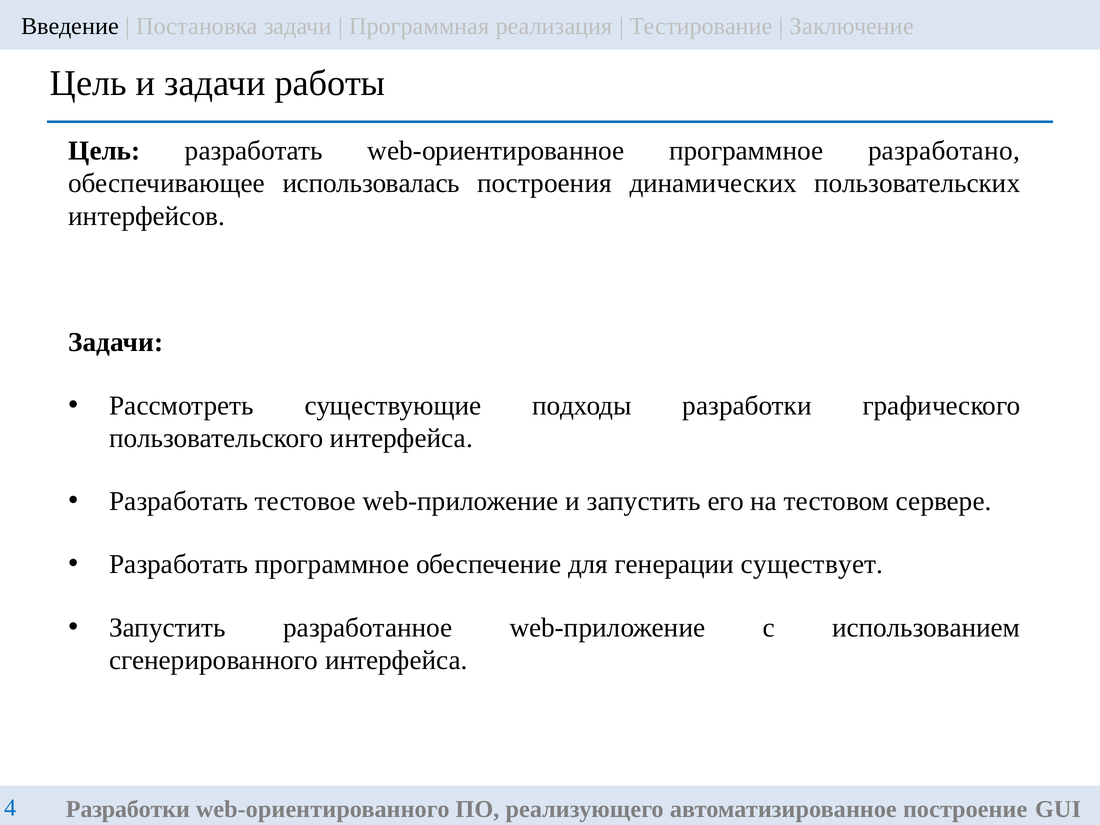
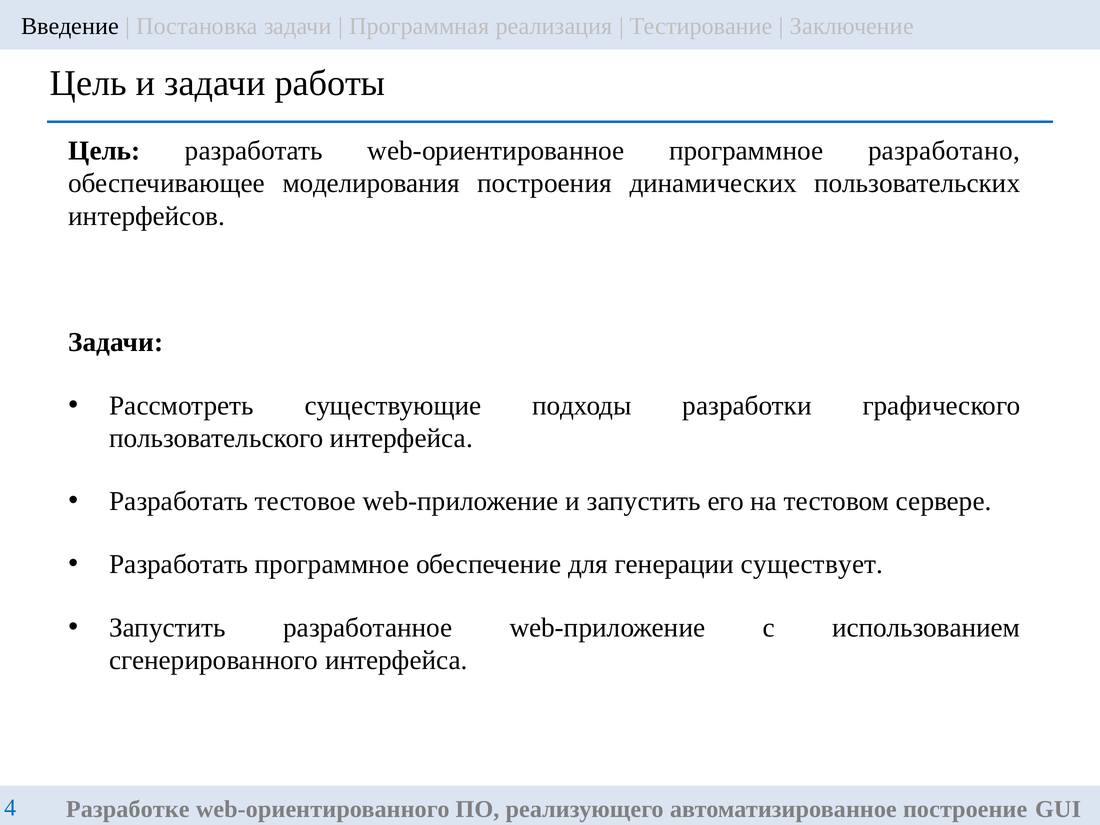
использовалась: использовалась -> моделирования (371, 184)
Разработки: Разработки -> Разработке (128, 810)
